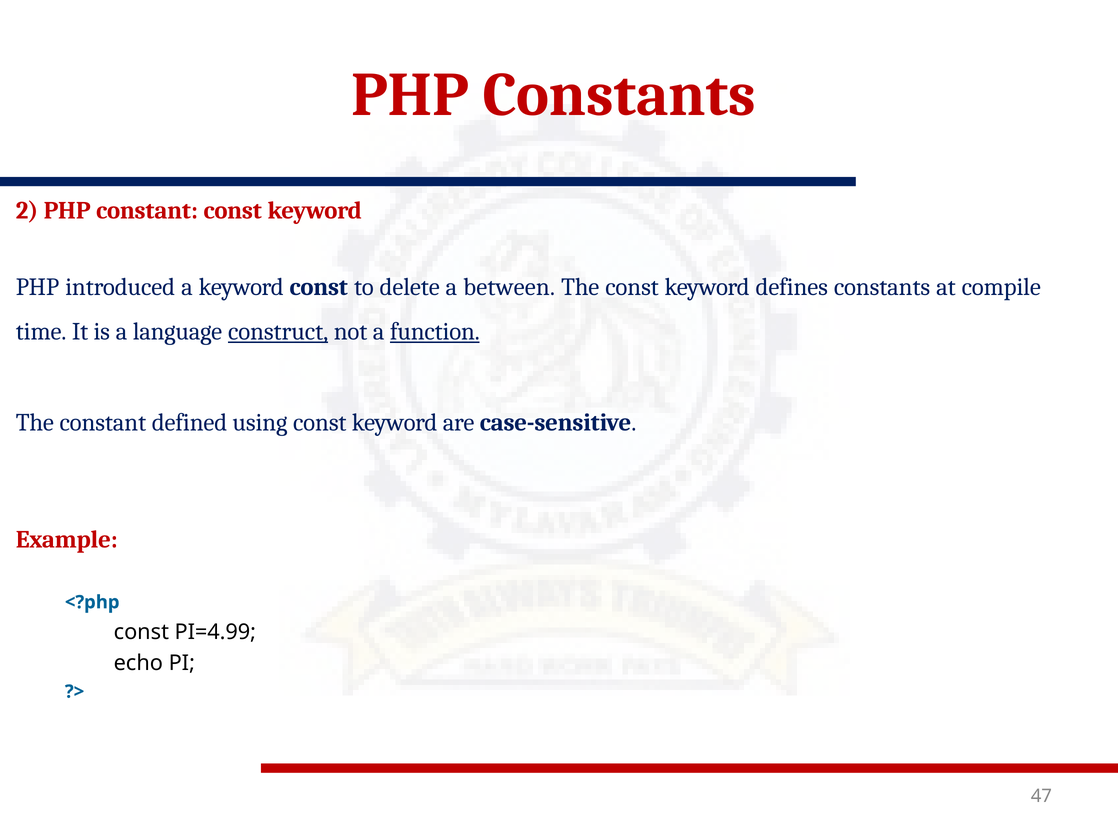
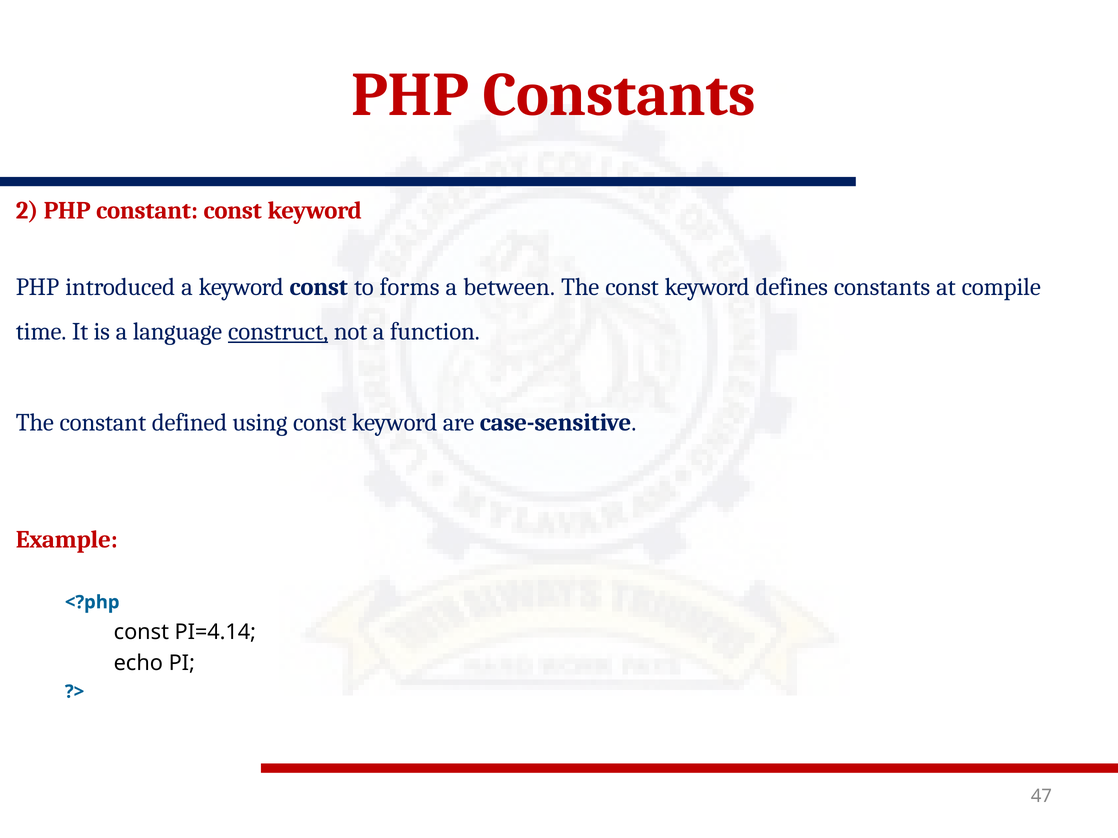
delete: delete -> forms (410, 287)
function underline: present -> none (435, 332)
PI=4.99: PI=4.99 -> PI=4.14 (215, 632)
